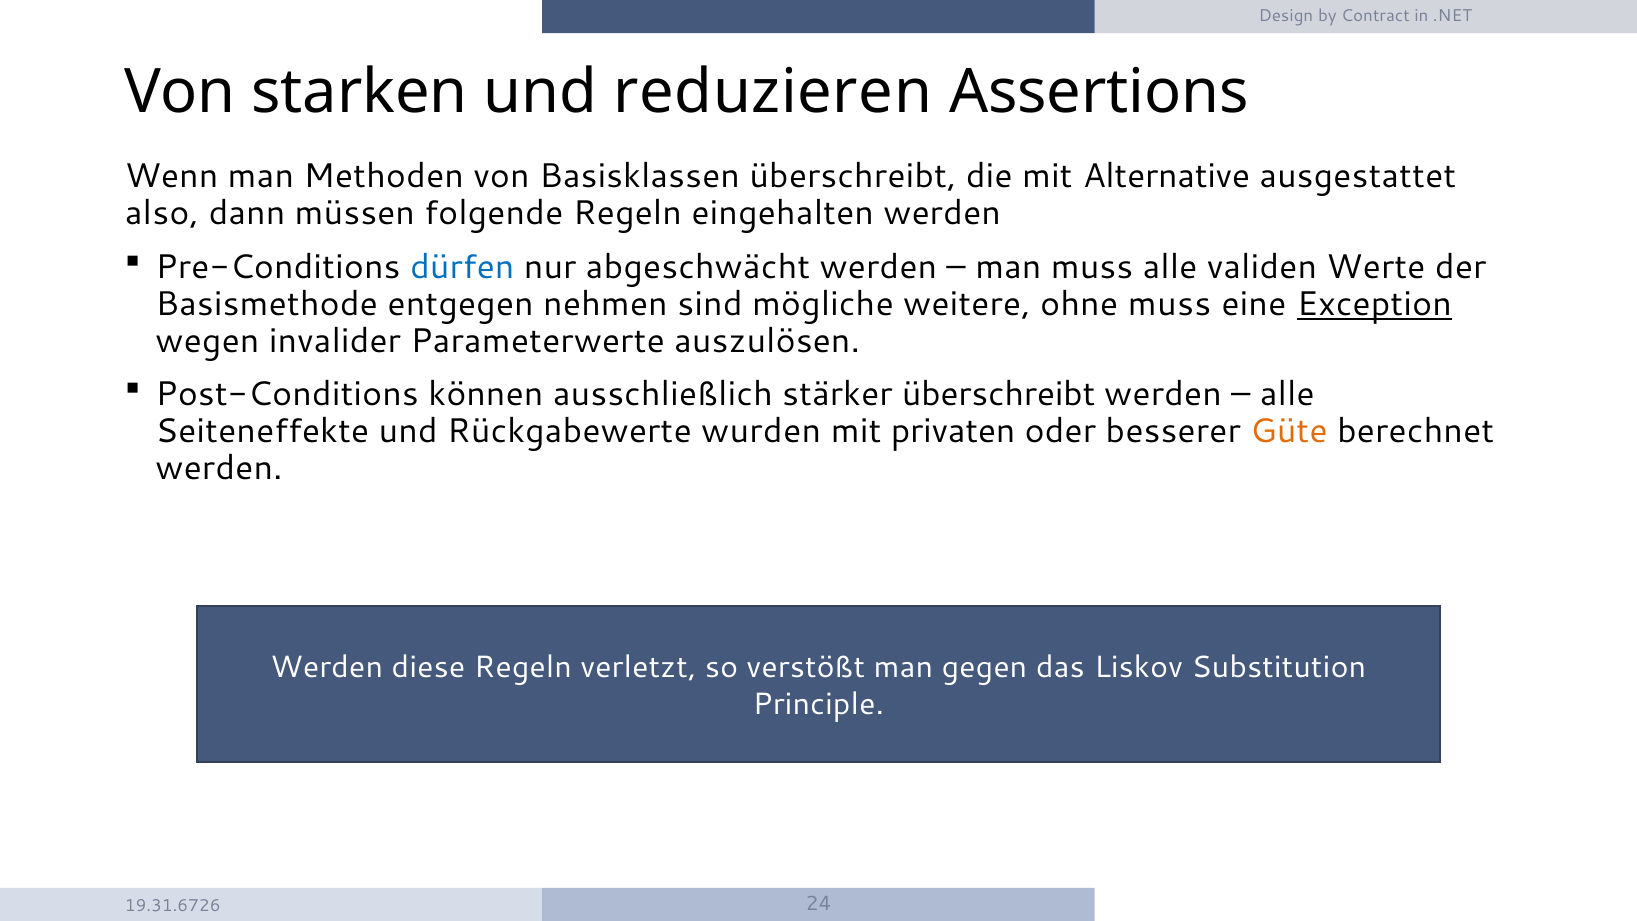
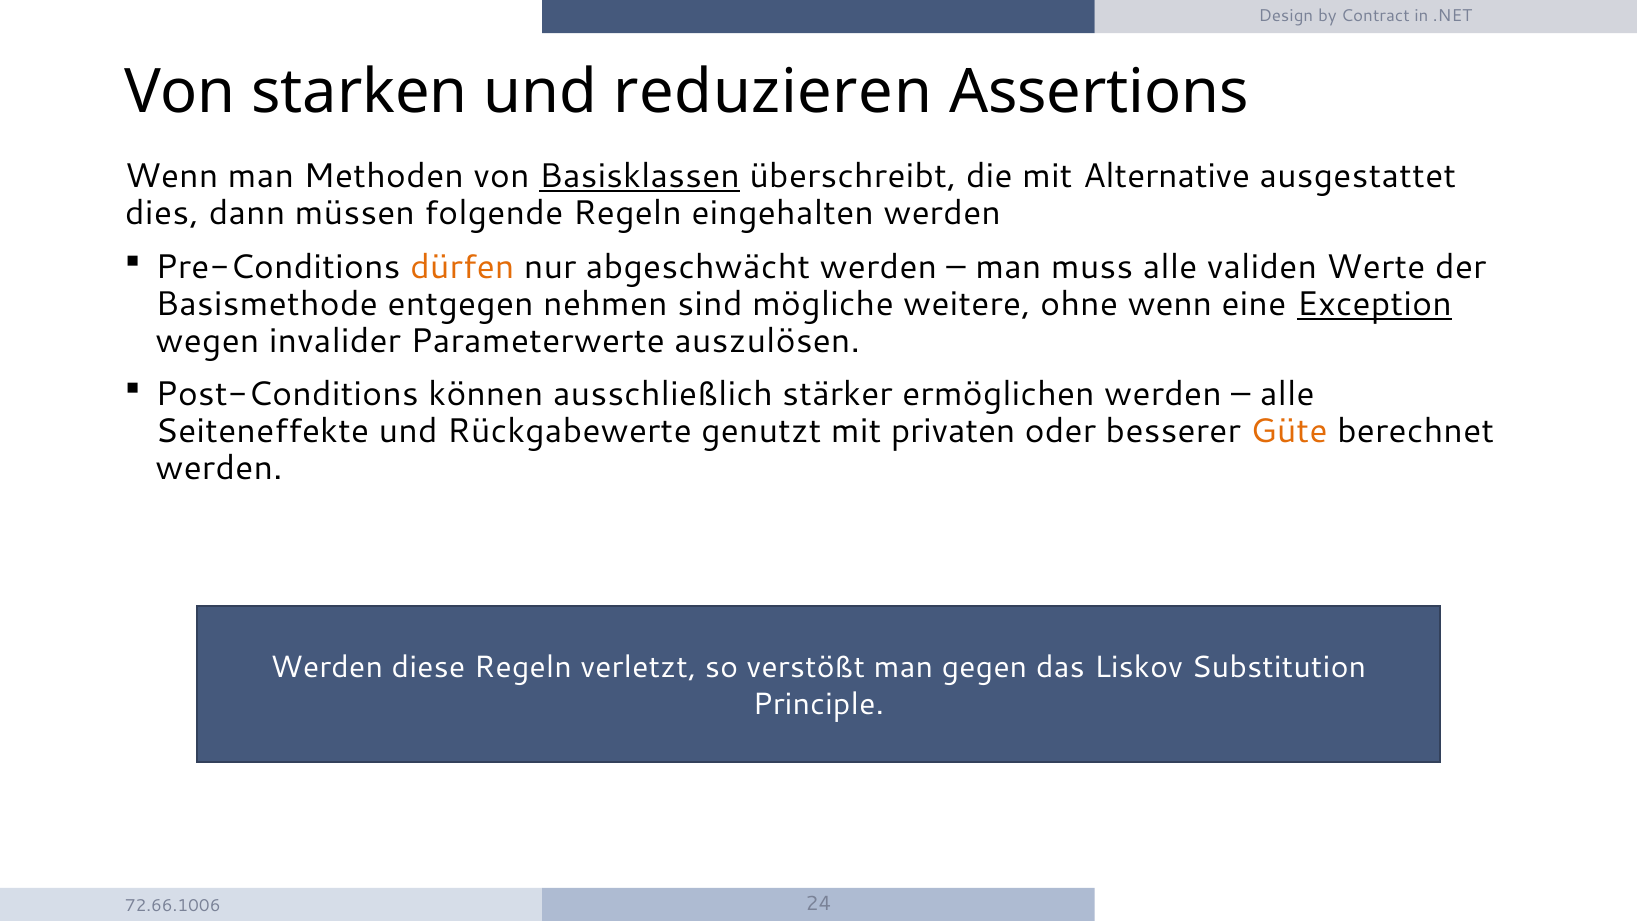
Basisklassen underline: none -> present (640, 176)
also: also -> dies (162, 213)
dürfen colour: blue -> orange (462, 267)
ohne muss: muss -> wenn (1170, 304)
stärker überschreibt: überschreibt -> ermöglichen (998, 395)
wurden: wurden -> genutzt (761, 431)
19.31.6726: 19.31.6726 -> 72.66.1006 (173, 905)
